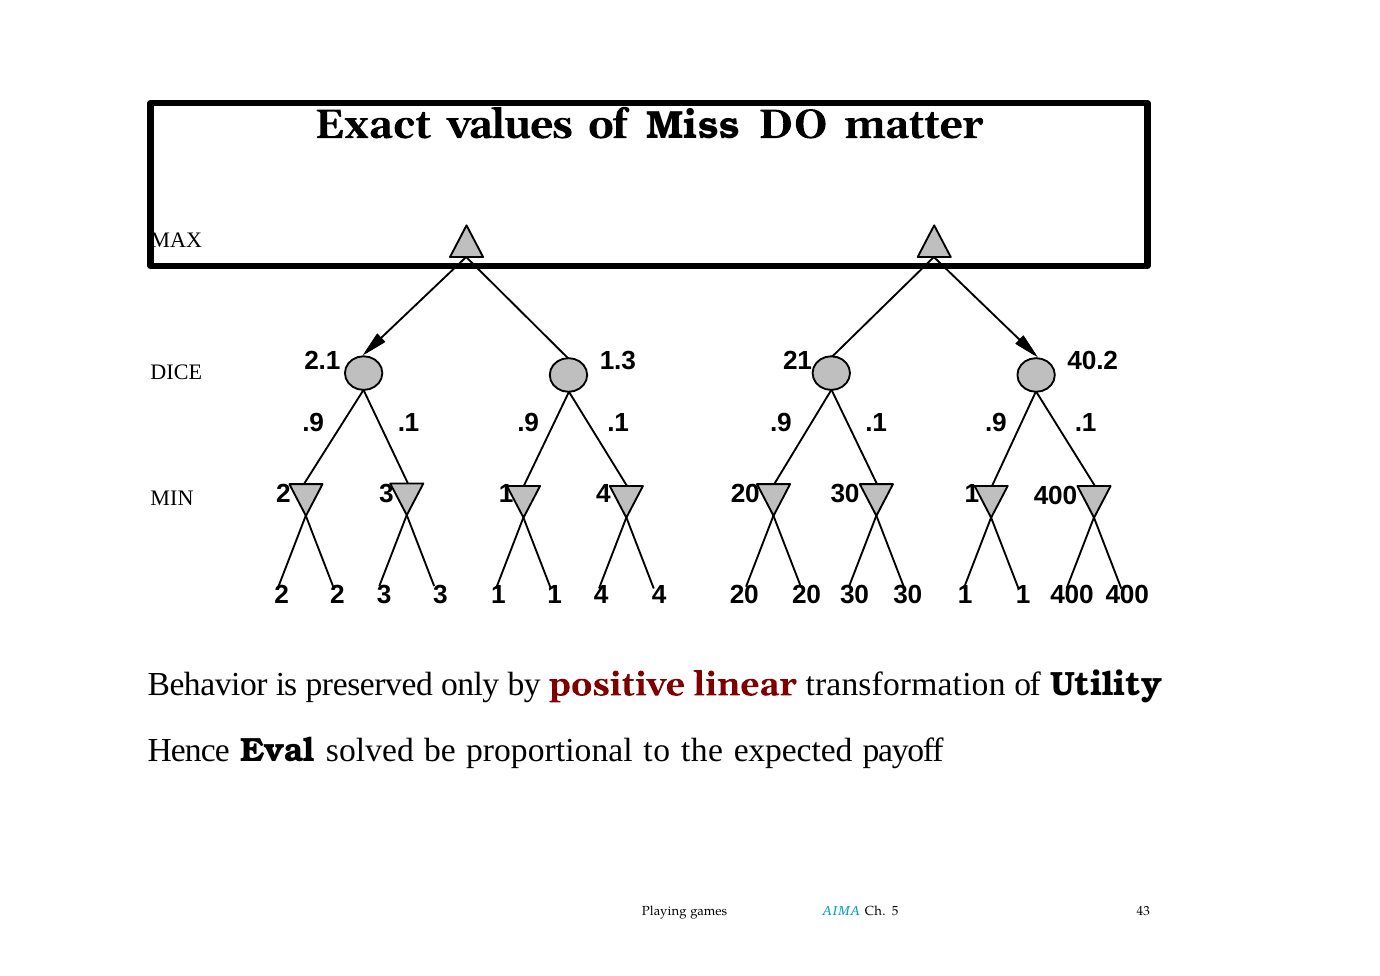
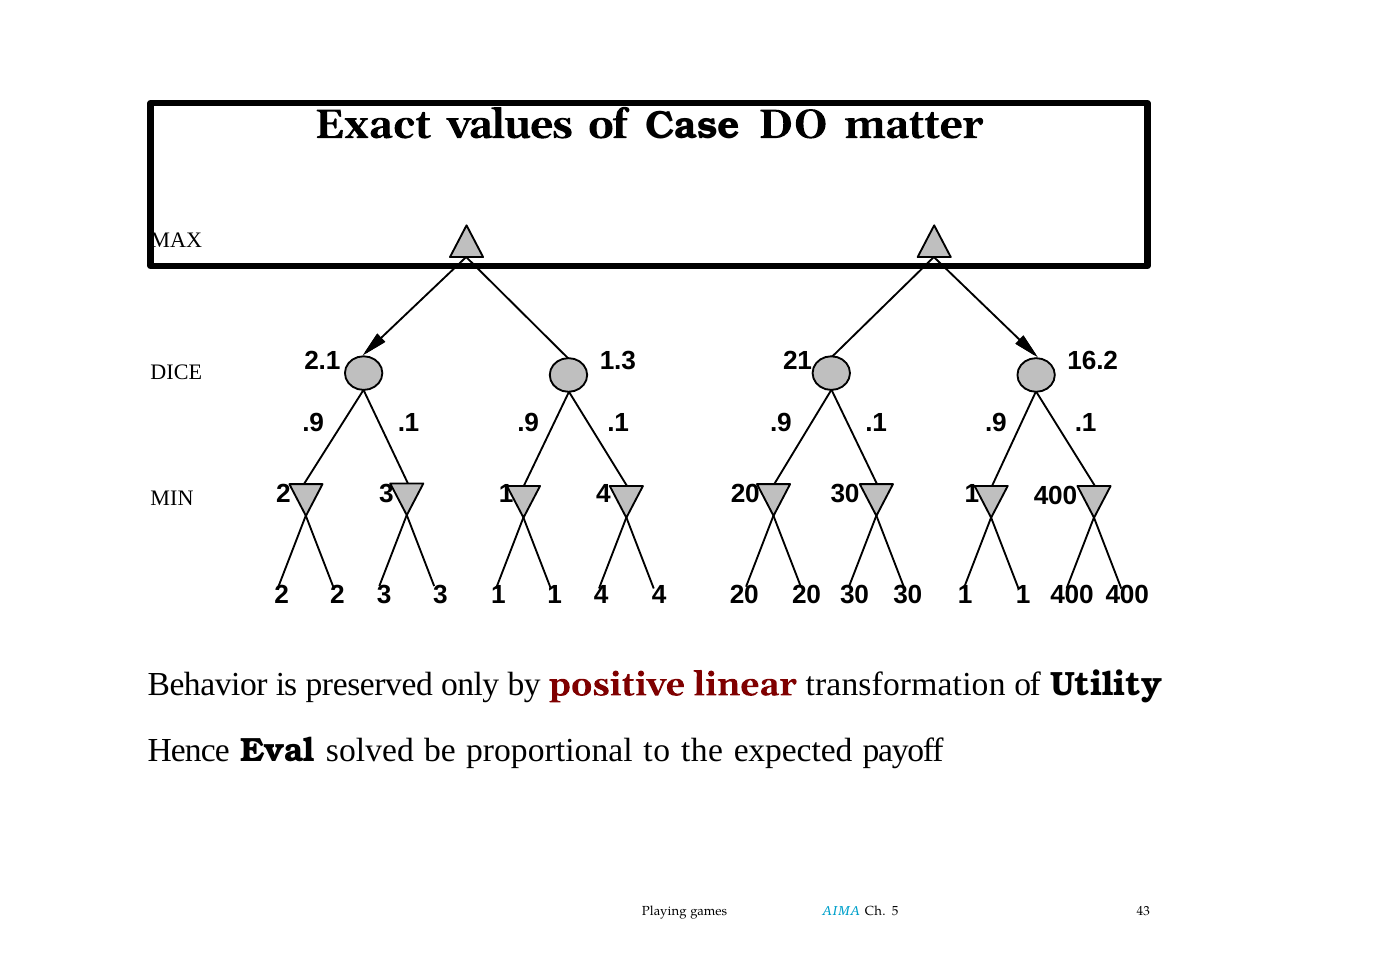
Miss: Miss -> Case (693, 125)
40.2: 40.2 -> 16.2 (1093, 361)
